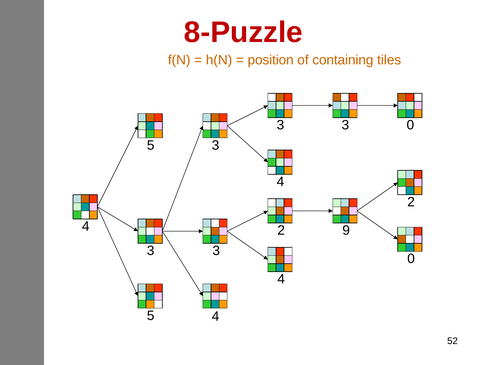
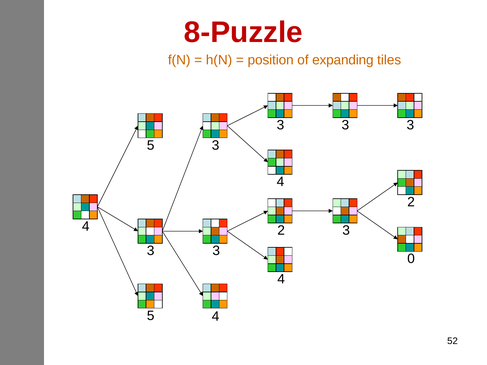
containing: containing -> expanding (343, 60)
0: 0 -> 3 (410, 125)
2 9: 9 -> 3 (346, 231)
